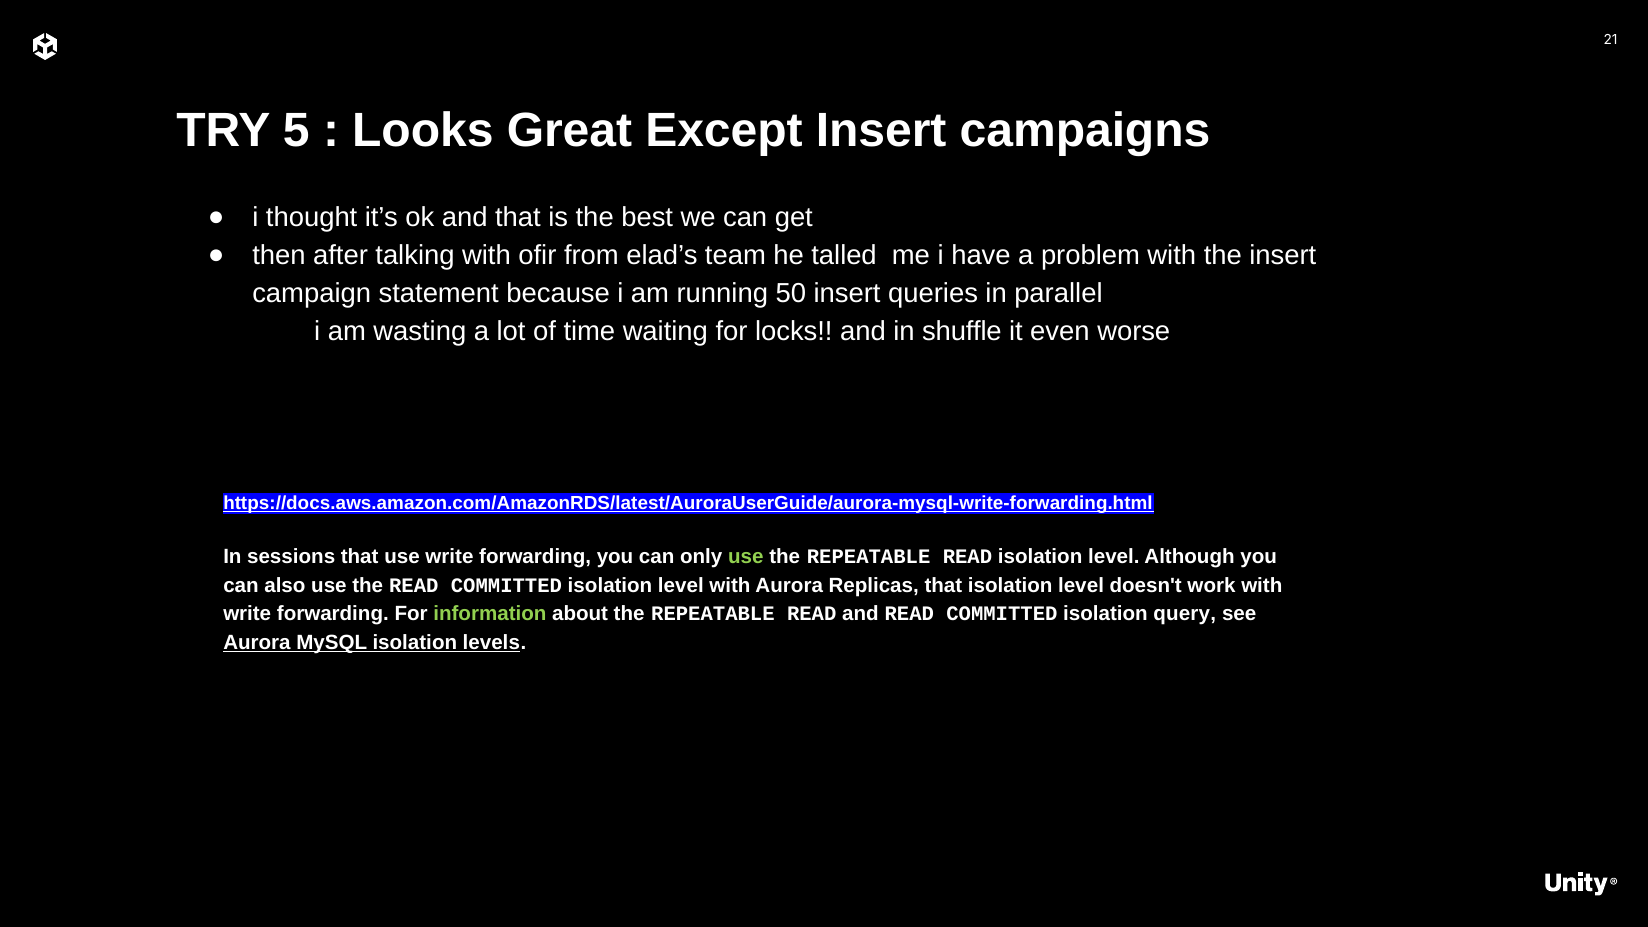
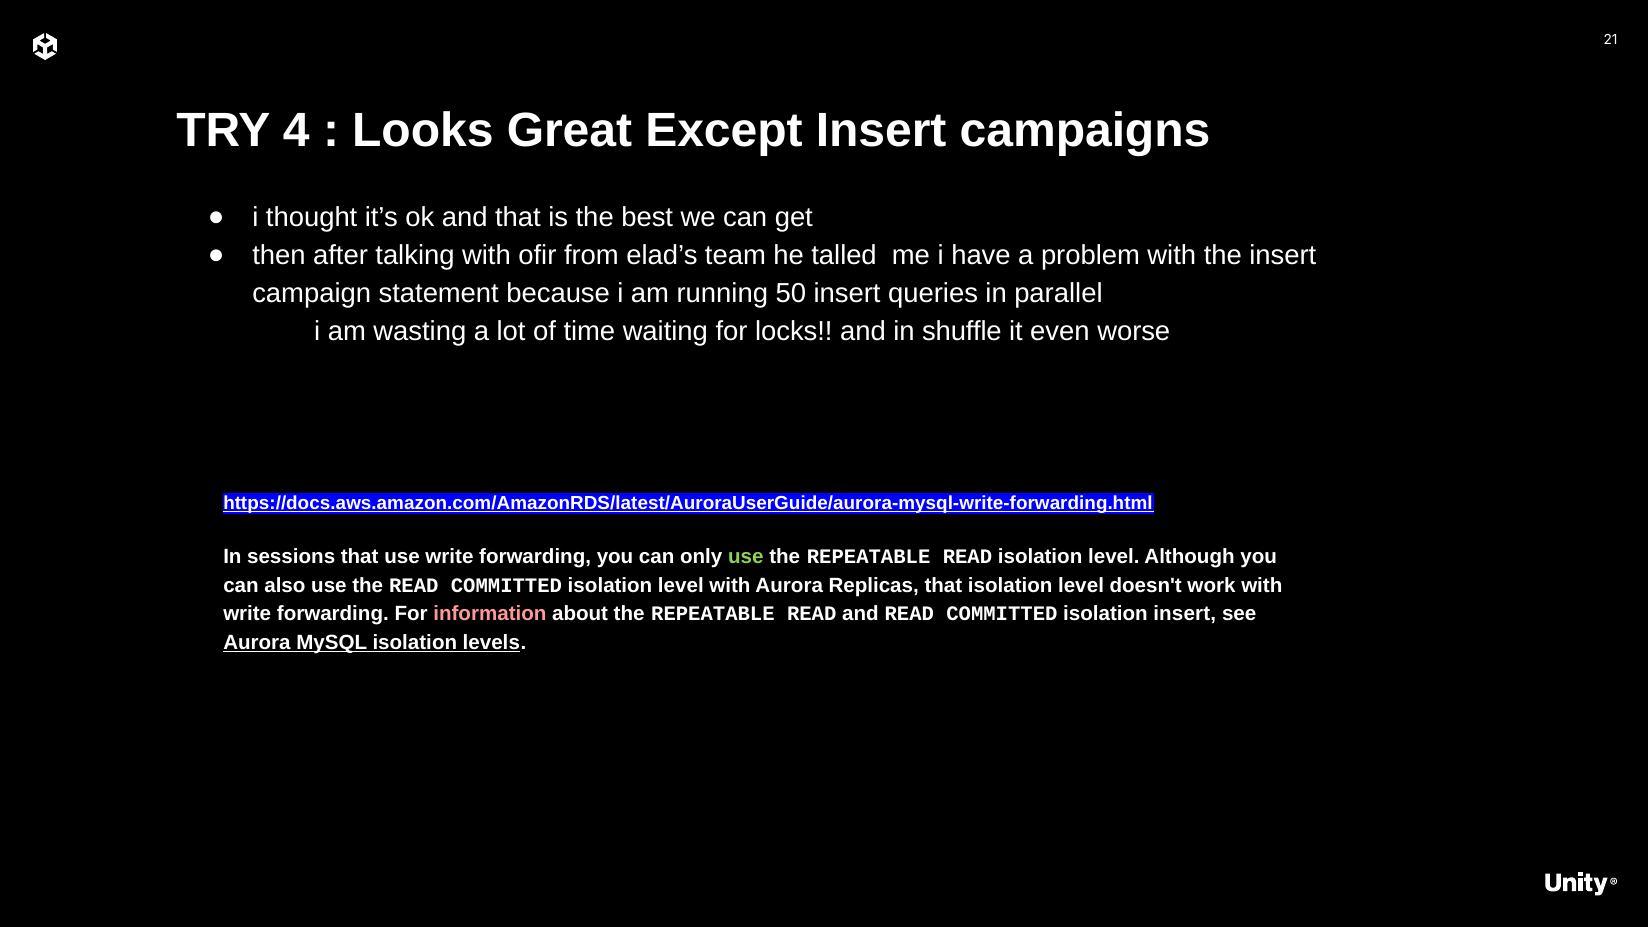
5: 5 -> 4 (296, 131)
information colour: light green -> pink (490, 614)
isolation query: query -> insert (1185, 614)
